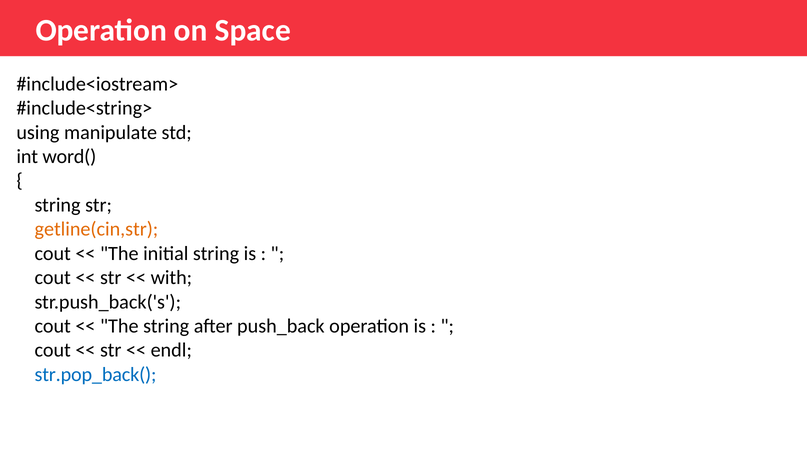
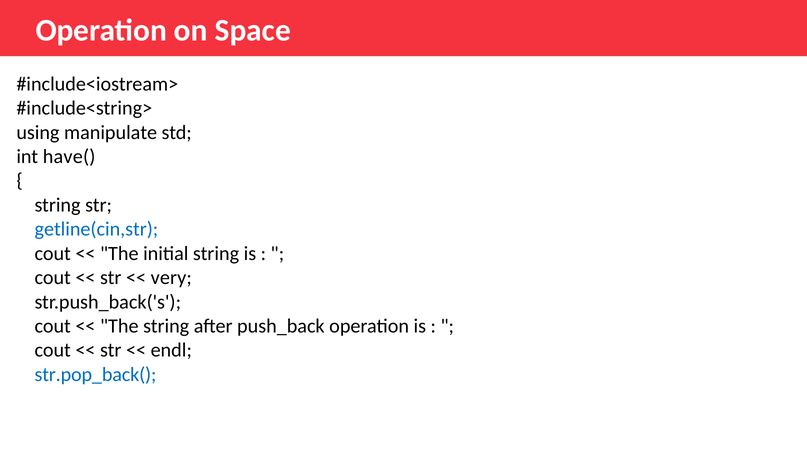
word(: word( -> have( (69, 157)
getline(cin,str colour: orange -> blue (96, 229)
with: with -> very (171, 278)
